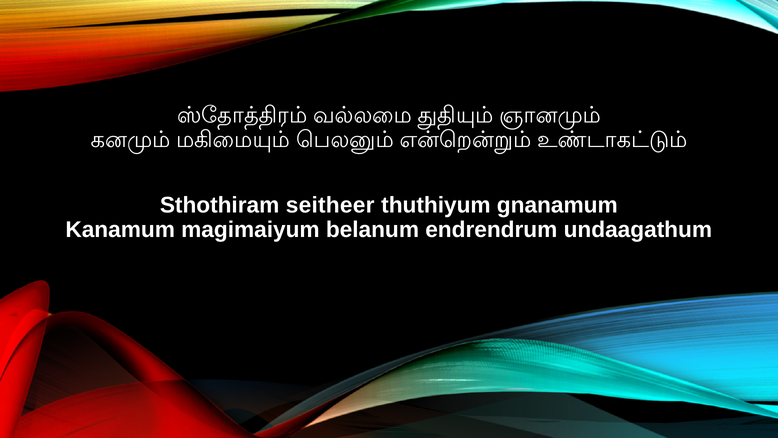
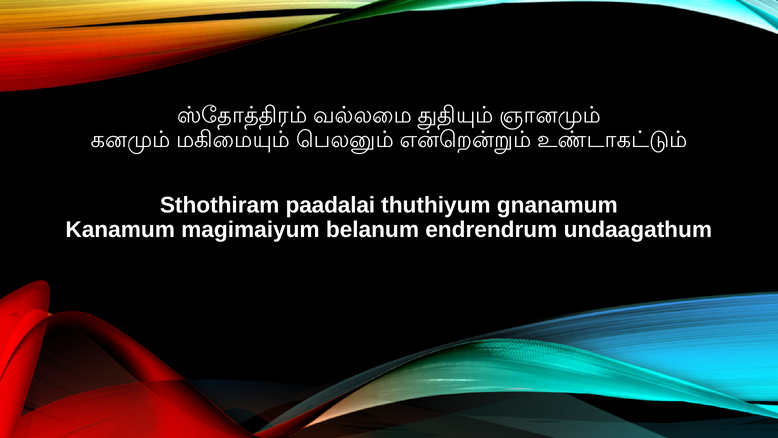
seitheer: seitheer -> paadalai (330, 205)
